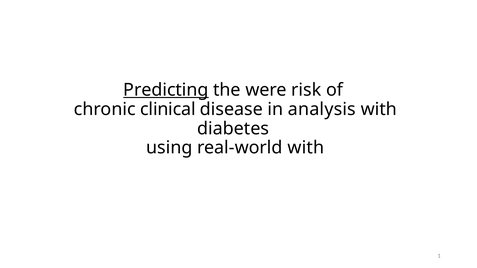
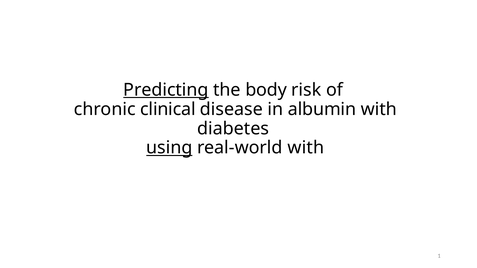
were: were -> body (266, 90)
analysis: analysis -> albumin (322, 109)
using underline: none -> present (169, 148)
